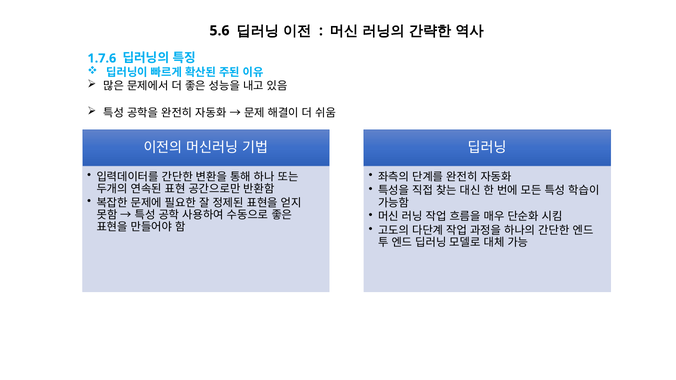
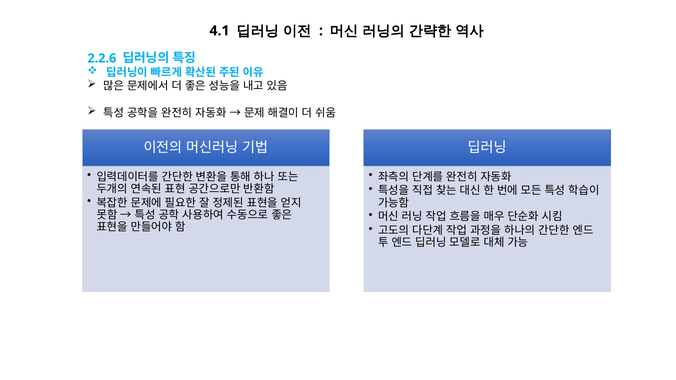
5.6: 5.6 -> 4.1 (219, 31)
1.7.6: 1.7.6 -> 2.2.6 (102, 58)
